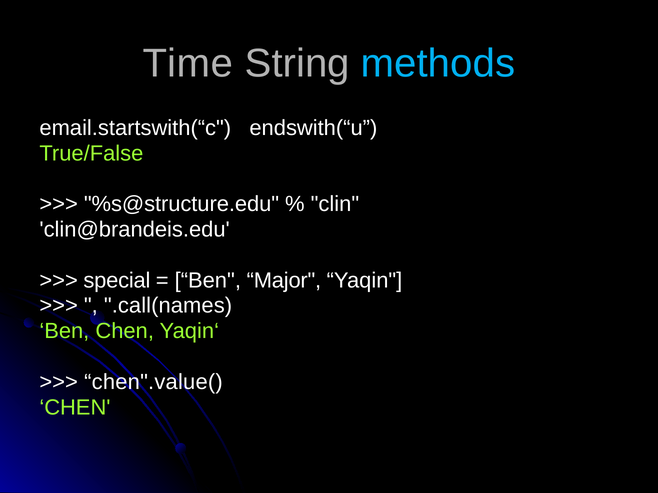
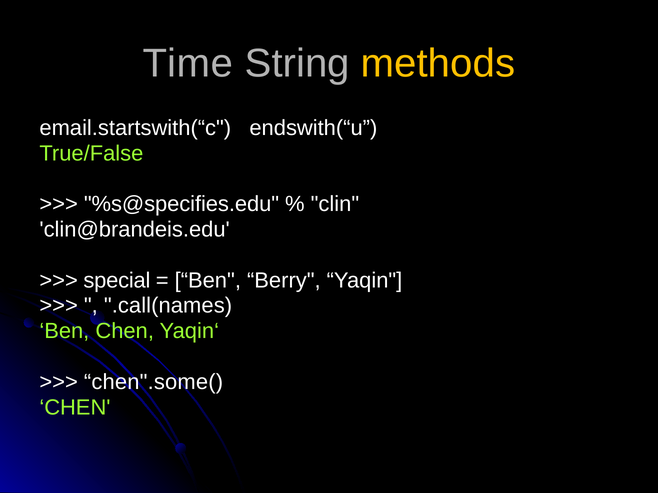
methods colour: light blue -> yellow (438, 64)
%s@structure.edu: %s@structure.edu -> %s@specifies.edu (181, 204)
Major: Major -> Berry (284, 281)
chen".value(: chen".value( -> chen".some( (153, 382)
